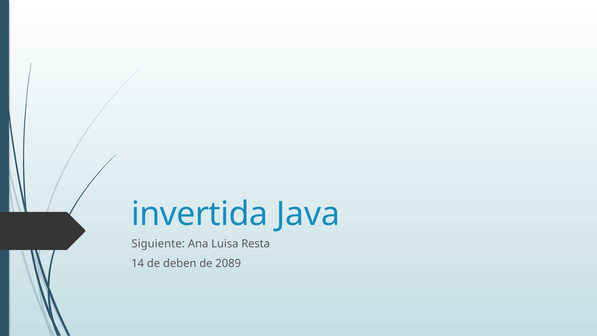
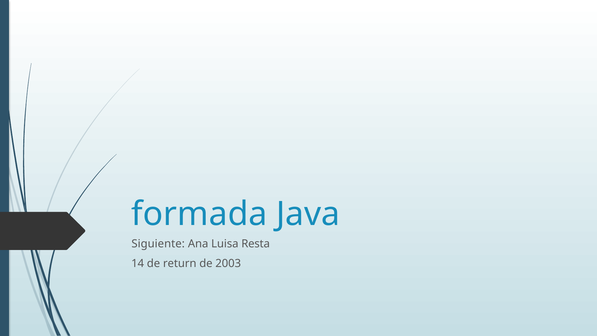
invertida: invertida -> formada (199, 214)
deben: deben -> return (180, 263)
2089: 2089 -> 2003 (228, 263)
